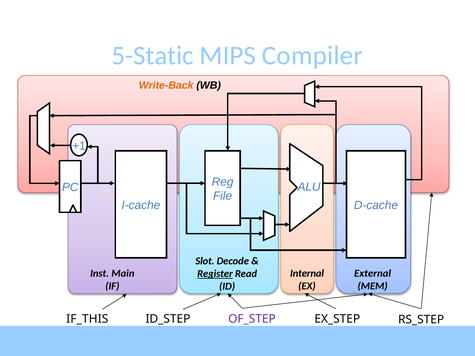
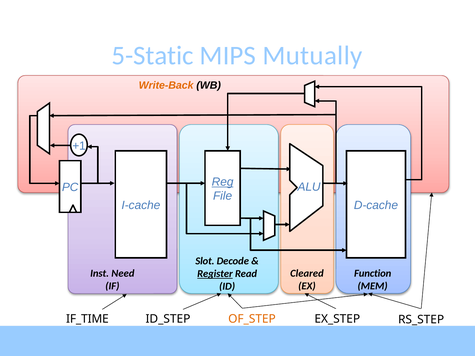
Compiler: Compiler -> Mutually (312, 56)
Reg underline: none -> present (223, 182)
Internal: Internal -> Cleared (307, 273)
External: External -> Function (373, 273)
Main: Main -> Need (123, 274)
IF_THIS: IF_THIS -> IF_TIME (87, 319)
OF_STEP colour: purple -> orange (252, 319)
